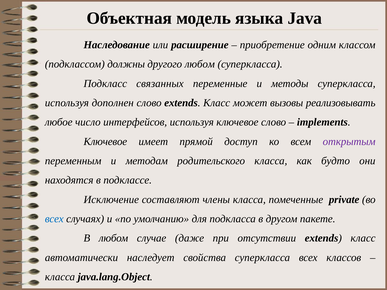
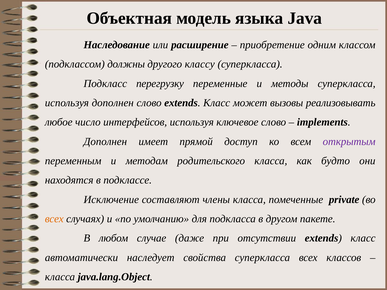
другого любом: любом -> классу (200, 64)
связанных: связанных -> перегрузку (160, 84)
Ключевое: Ключевое -> Дополнен (105, 142)
всех colour: blue -> orange (54, 219)
